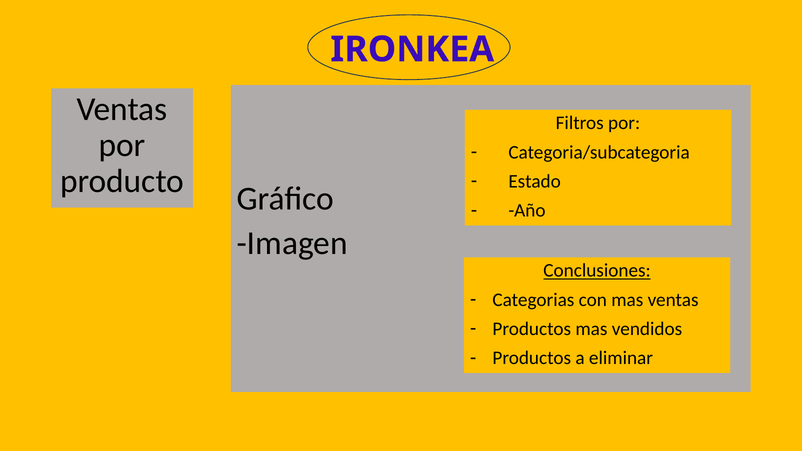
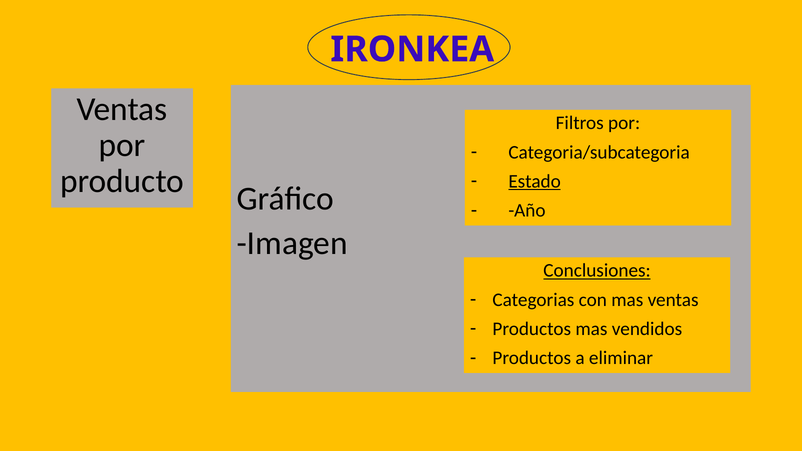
Estado underline: none -> present (535, 181)
